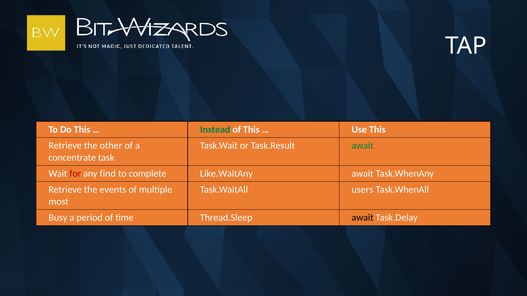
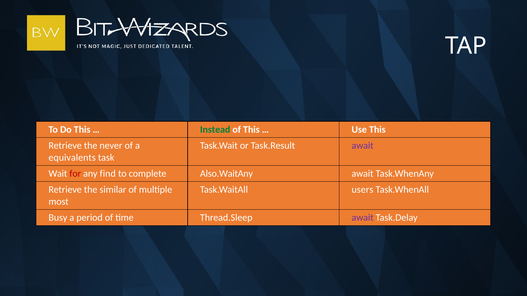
other: other -> never (111, 146)
await colour: green -> purple (363, 146)
concentrate: concentrate -> equivalents (72, 158)
Like.WaitAny: Like.WaitAny -> Also.WaitAny (227, 174)
events: events -> similar (113, 190)
await colour: black -> purple (363, 218)
